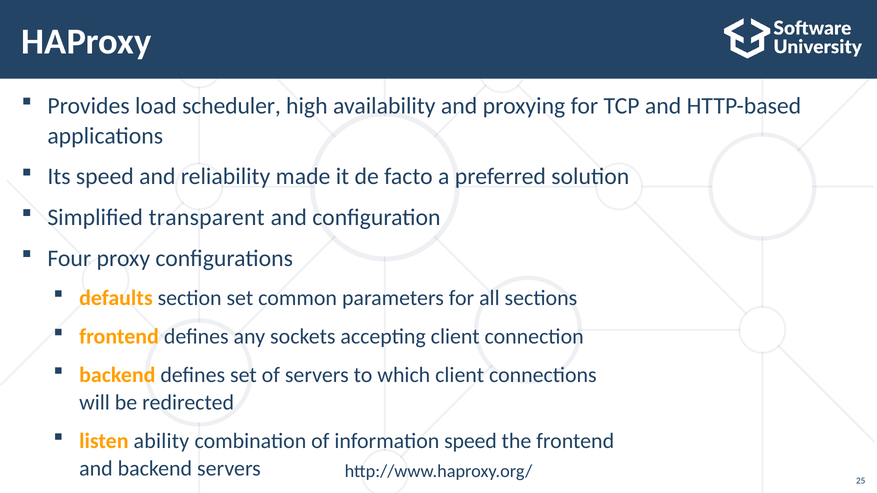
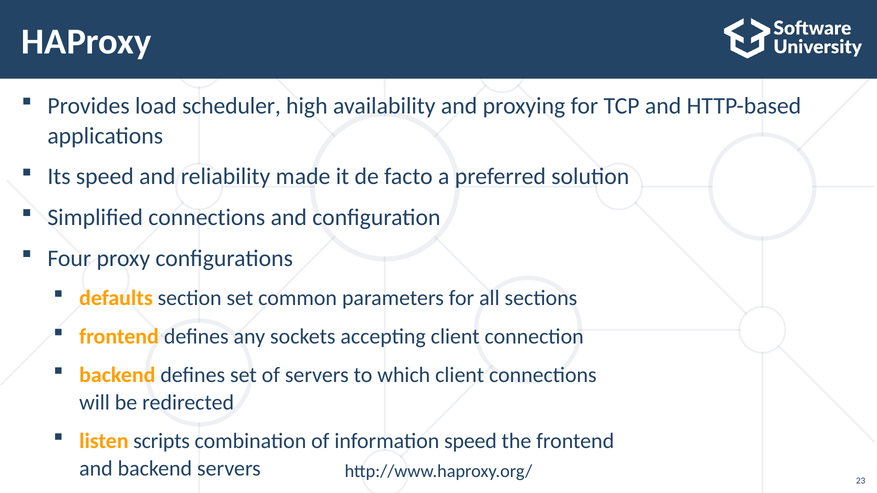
Simplified transparent: transparent -> connections (207, 218)
ability: ability -> scripts (162, 441)
25: 25 -> 23 (861, 481)
